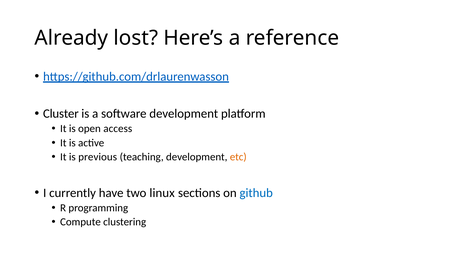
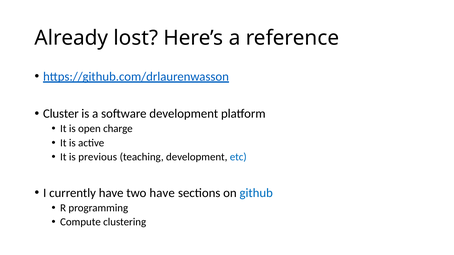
access: access -> charge (118, 129)
etc colour: orange -> blue (238, 157)
two linux: linux -> have (162, 193)
